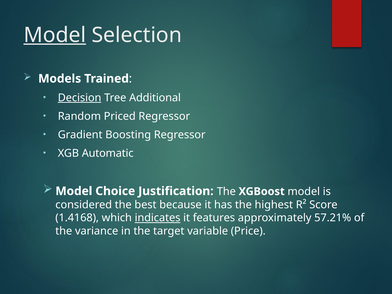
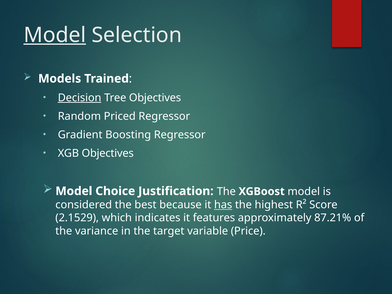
Tree Additional: Additional -> Objectives (155, 98)
XGB Automatic: Automatic -> Objectives (108, 153)
has underline: none -> present (223, 205)
1.4168: 1.4168 -> 2.1529 (77, 218)
indicates underline: present -> none (158, 218)
57.21%: 57.21% -> 87.21% (333, 218)
